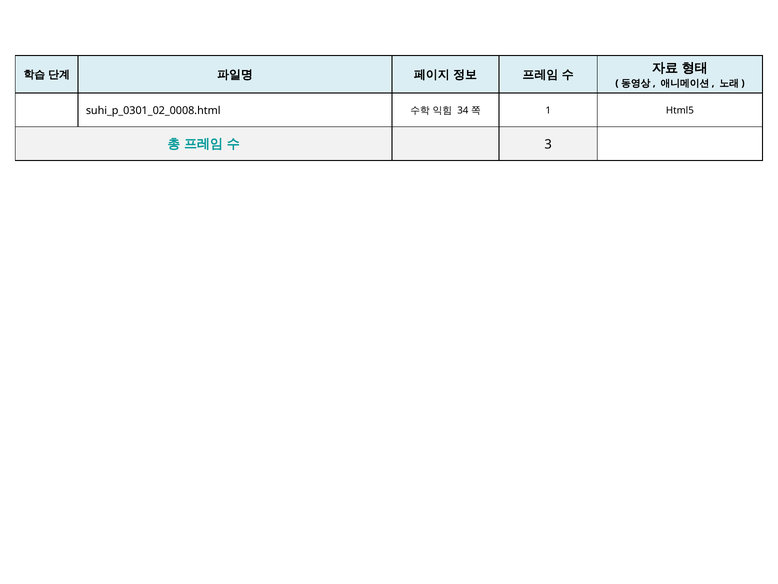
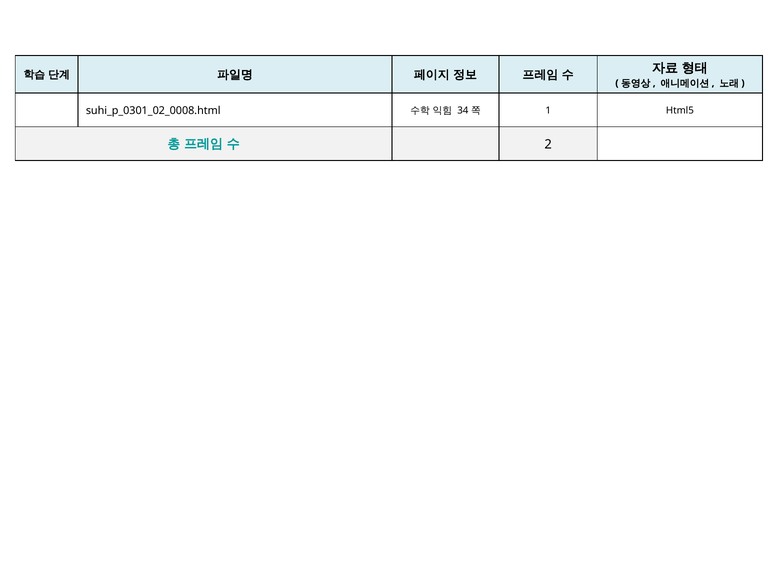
3: 3 -> 2 (548, 144)
